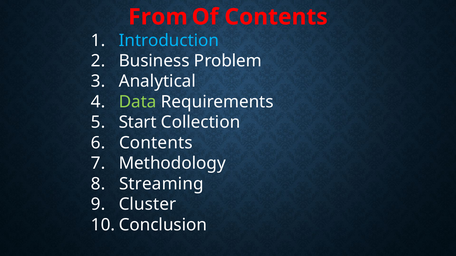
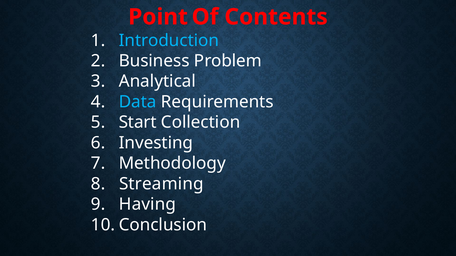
From: From -> Point (158, 17)
Data colour: light green -> light blue (138, 102)
Contents: Contents -> Investing (156, 143)
Cluster: Cluster -> Having (148, 205)
